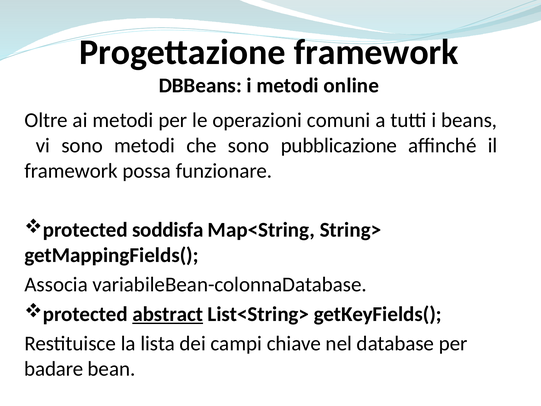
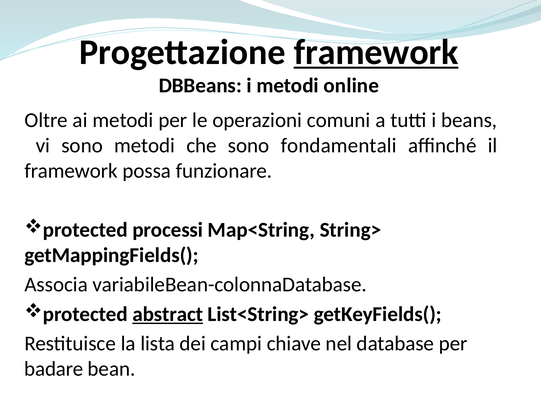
framework underline: none -> present (376, 52)
pubblicazione: pubblicazione -> fondamentali (339, 146)
soddisfa: soddisfa -> processi (168, 230)
